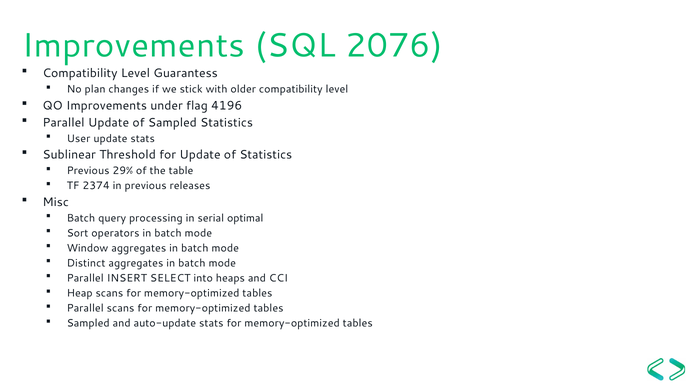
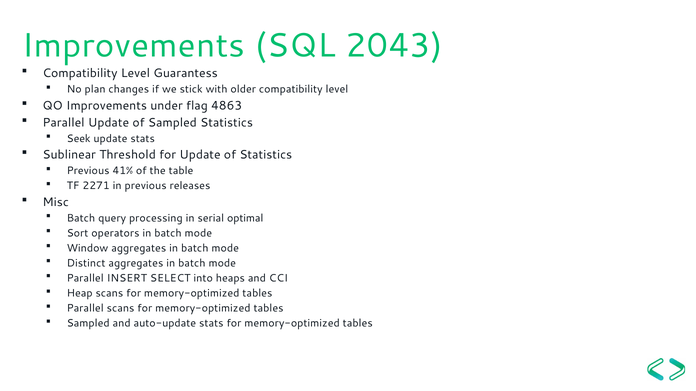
2076: 2076 -> 2043 (394, 46)
4196: 4196 -> 4863 (227, 106)
User: User -> Seek (79, 139)
29%: 29% -> 41% (123, 171)
2374: 2374 -> 2271 (96, 186)
